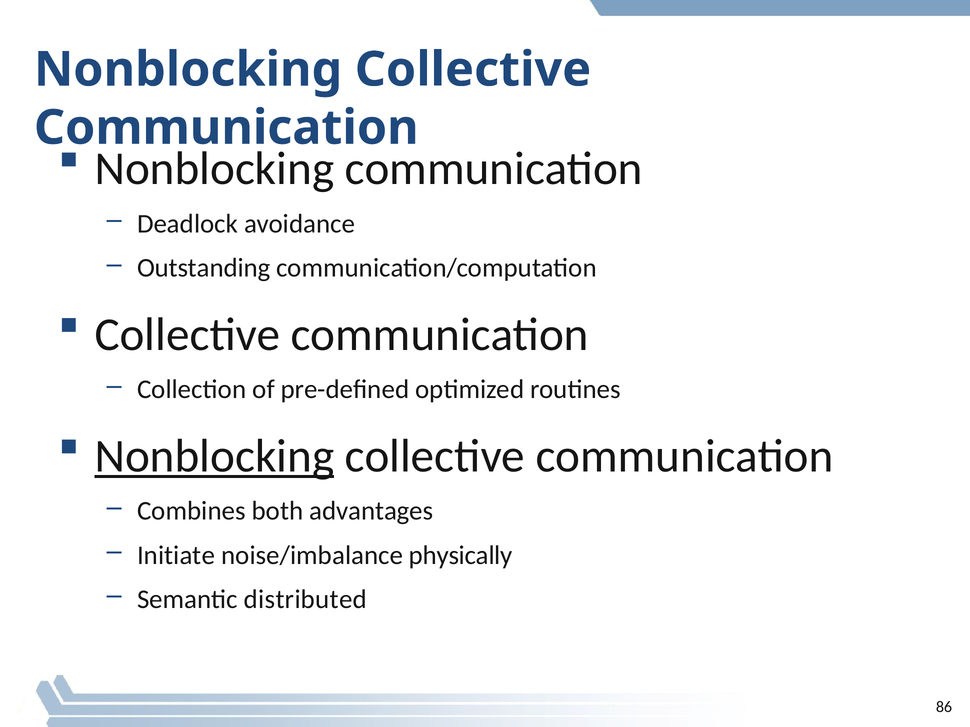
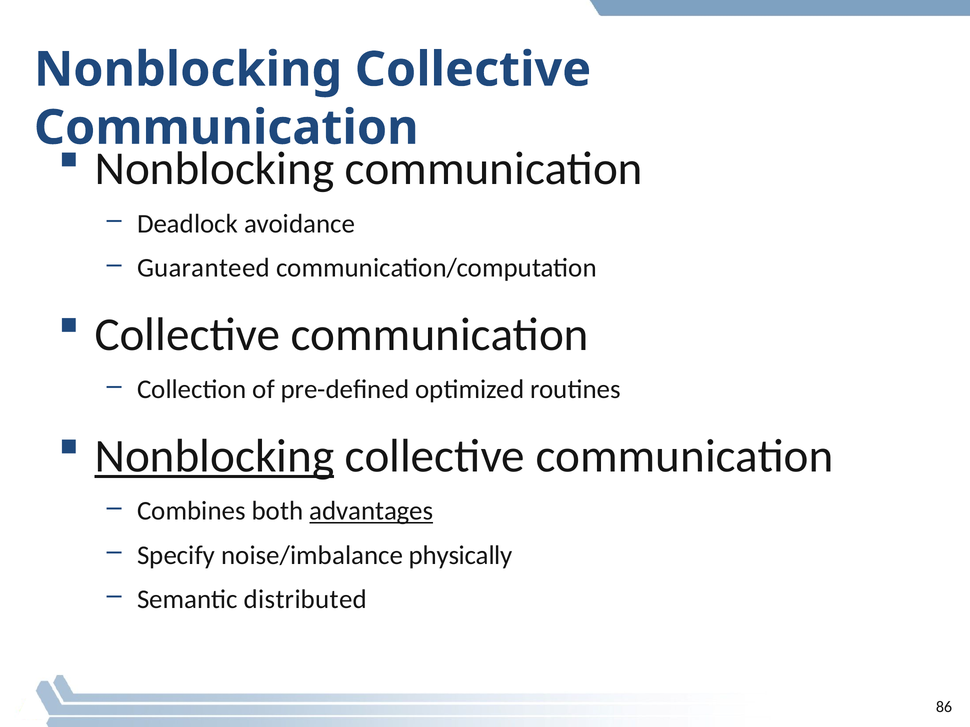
Outstanding: Outstanding -> Guaranteed (203, 268)
advantages underline: none -> present (371, 511)
Initiate: Initiate -> Specify (176, 556)
